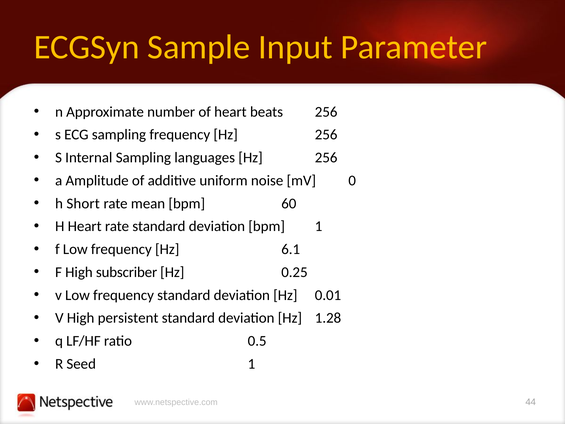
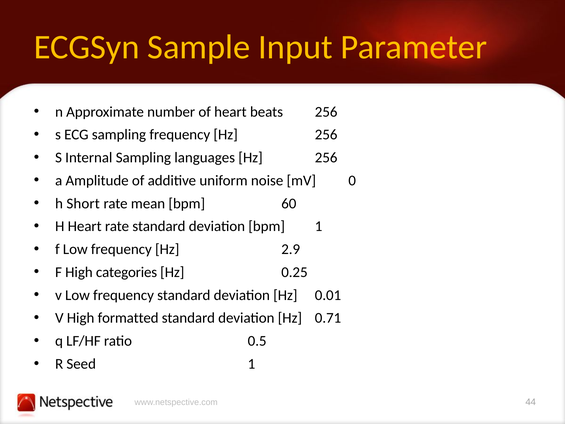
6.1: 6.1 -> 2.9 (291, 249)
subscriber: subscriber -> categories (127, 272)
persistent: persistent -> formatted (128, 318)
1.28: 1.28 -> 0.71 (328, 318)
